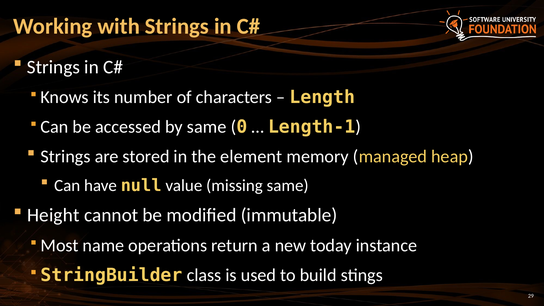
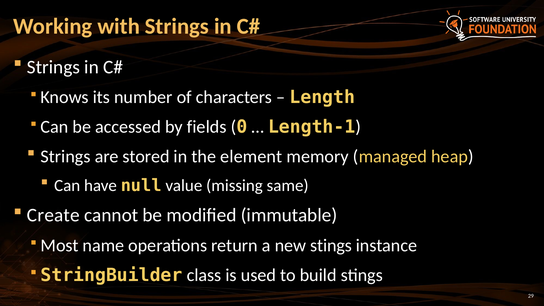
by same: same -> fields (207, 127)
Height: Height -> Create (53, 215)
new today: today -> stings (331, 246)
